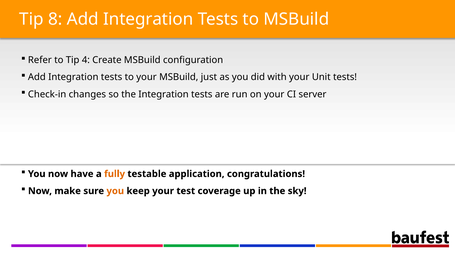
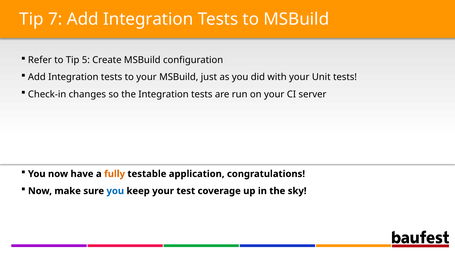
8: 8 -> 7 (55, 19)
4: 4 -> 5 (86, 60)
you colour: orange -> blue (115, 191)
